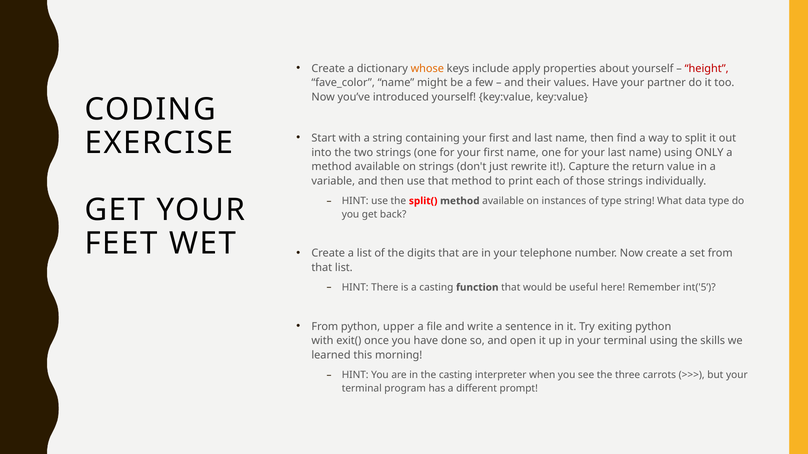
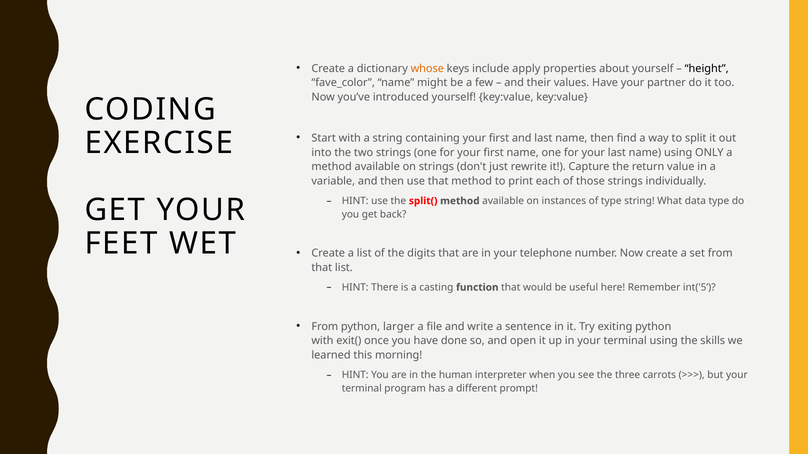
height colour: red -> black (707, 68)
upper: upper -> larger (399, 327)
the casting: casting -> human (456, 375)
